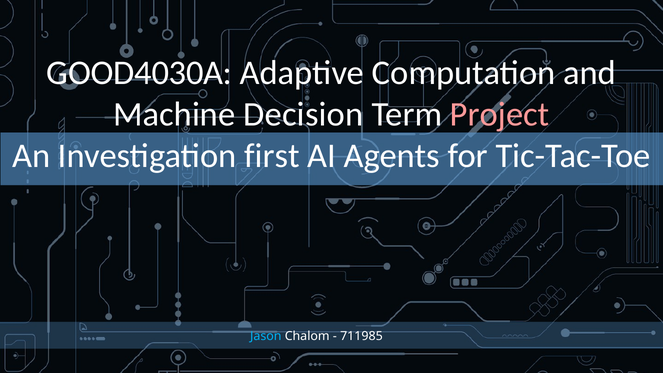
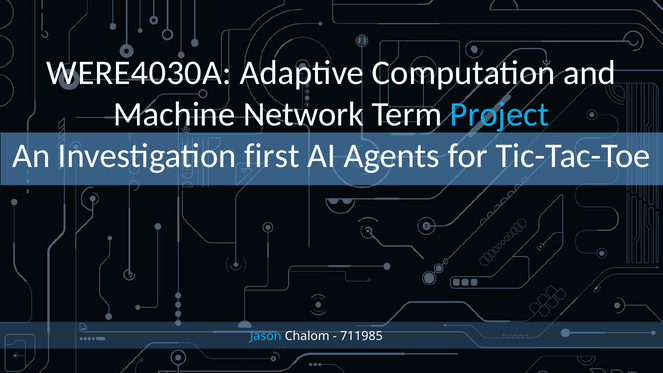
GOOD4030A: GOOD4030A -> WERE4030A (139, 73)
Decision: Decision -> Network (304, 114)
Project colour: pink -> light blue (500, 114)
